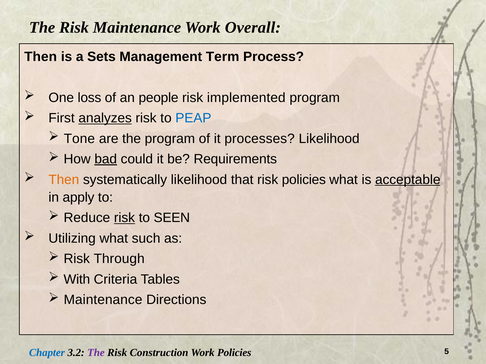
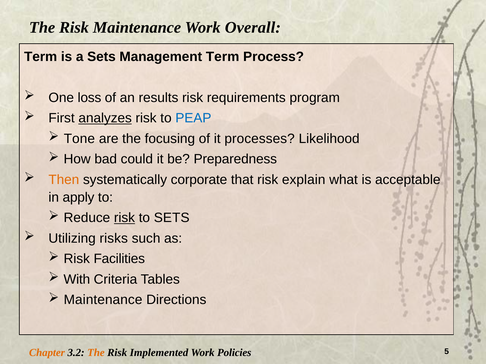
Then: Then -> Term (41, 57)
people: people -> results (158, 98)
implemented: implemented -> requirements (246, 98)
the program: program -> focusing (170, 139)
bad underline: present -> none (106, 159)
Requirements: Requirements -> Preparedness (235, 159)
systematically likelihood: likelihood -> corporate (199, 180)
risk policies: policies -> explain (304, 180)
acceptable underline: present -> none (408, 180)
to SEEN: SEEN -> SETS (172, 218)
Utilizing what: what -> risks (114, 239)
Through: Through -> Facilities (119, 259)
Chapter colour: blue -> orange (47, 353)
The colour: purple -> orange (96, 353)
Construction: Construction -> Implemented (159, 353)
